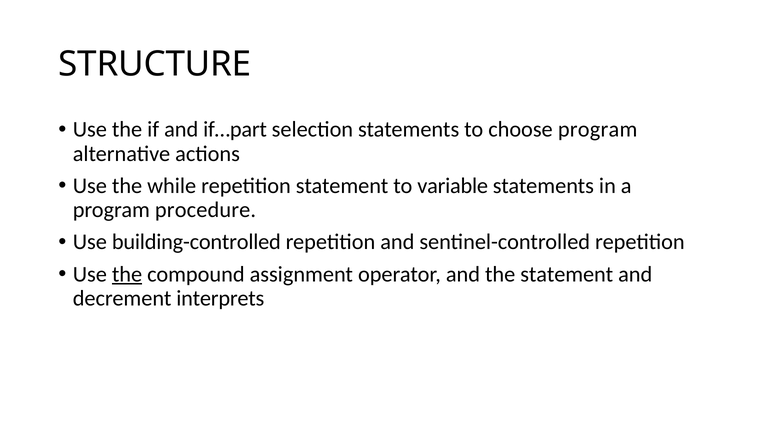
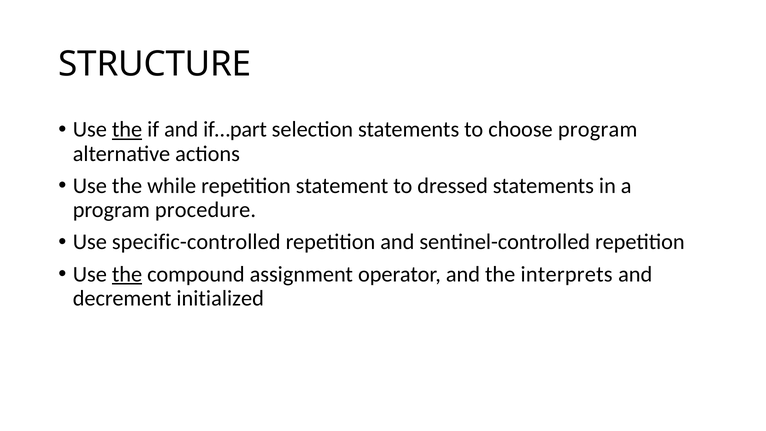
the underline: none -> present (127, 130)
variable: variable -> dressed (453, 186)
building-controlled: building-controlled -> specific-controlled (196, 242)
the statement: statement -> interprets (567, 274)
interprets: interprets -> initialized (220, 298)
